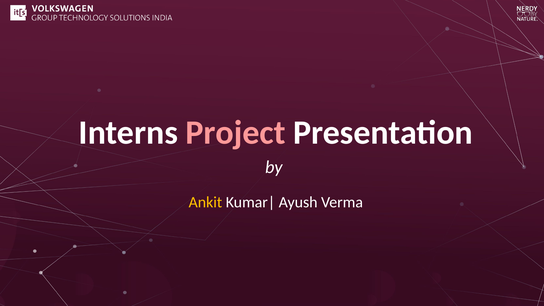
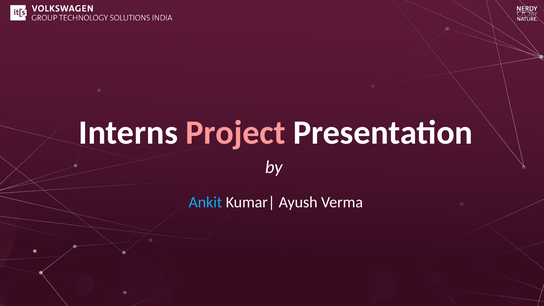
Ankit colour: yellow -> light blue (205, 202)
